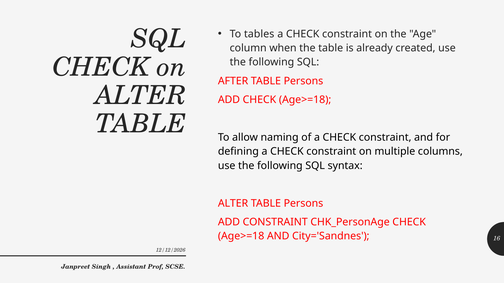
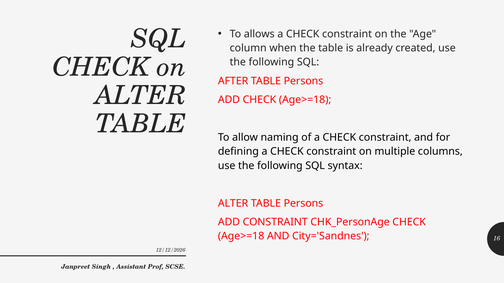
tables: tables -> allows (259, 34)
